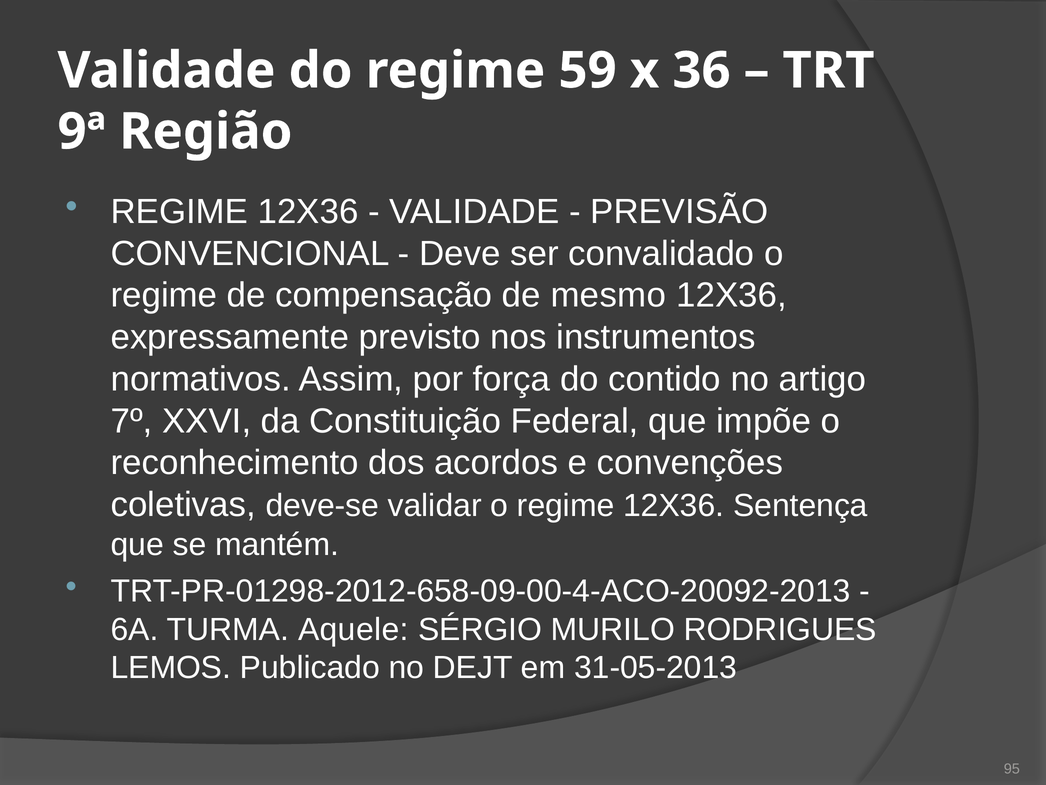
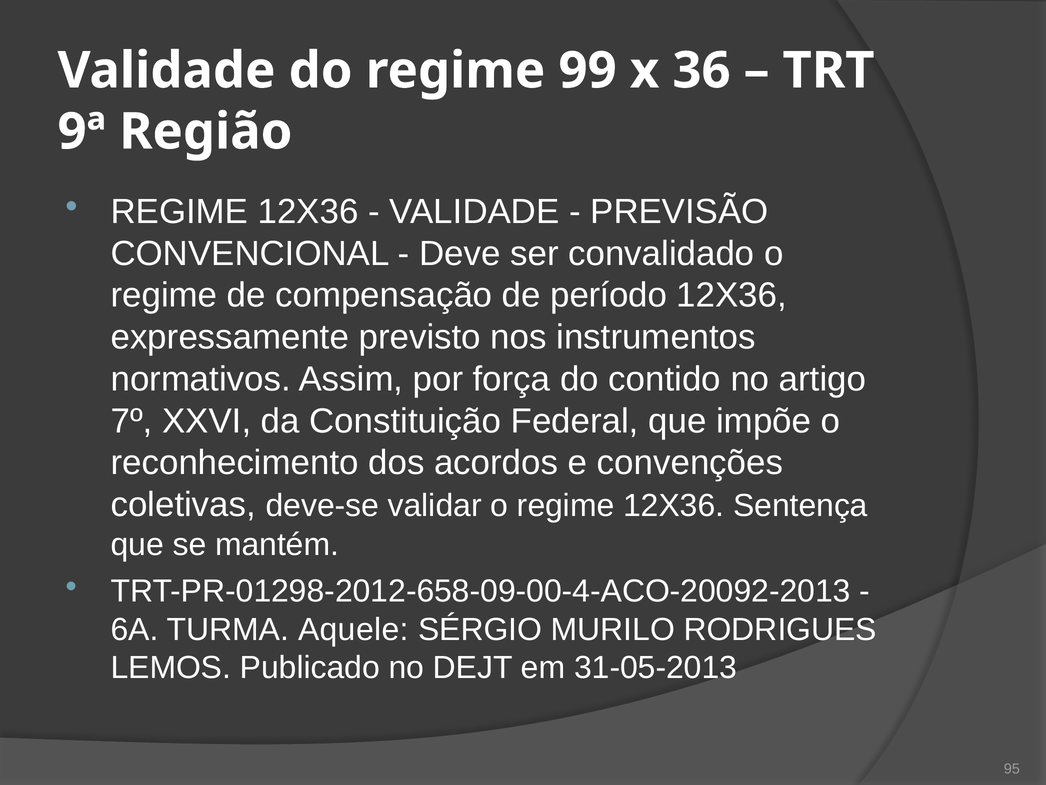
59: 59 -> 99 (588, 71)
mesmo: mesmo -> período (609, 295)
